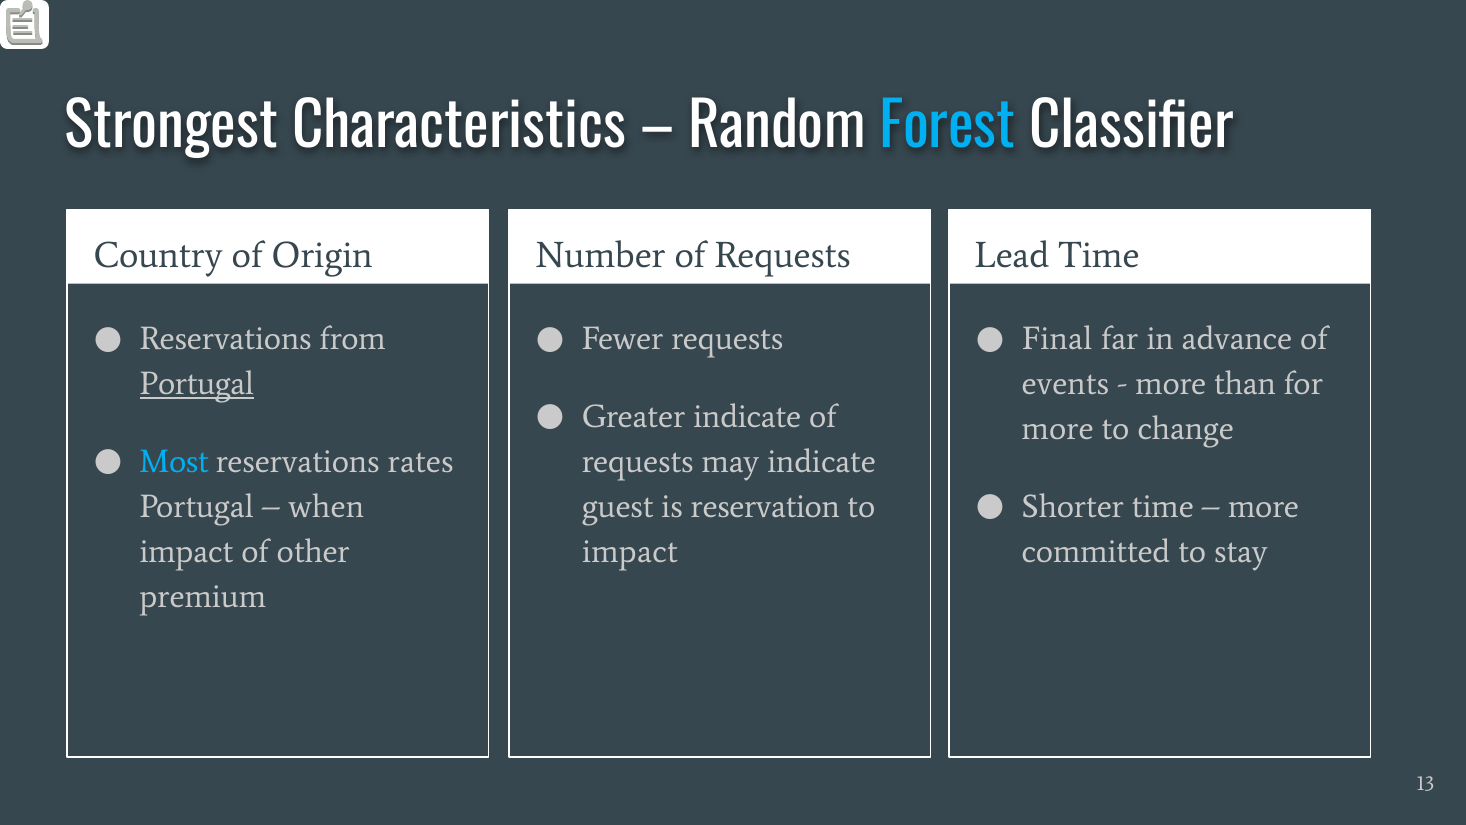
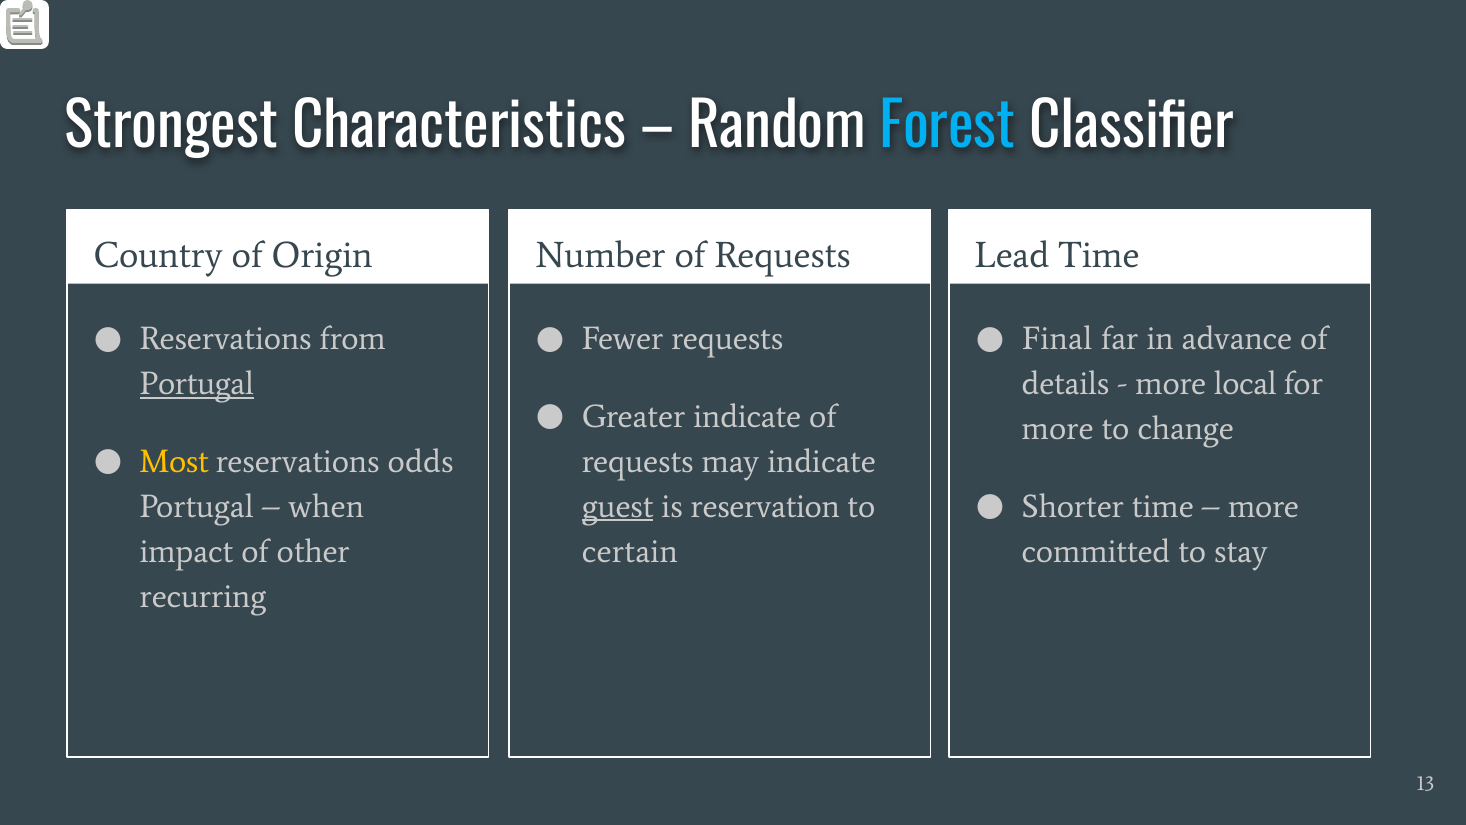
events: events -> details (1065, 384)
than: than -> local (1245, 384)
Most colour: light blue -> yellow (174, 461)
rates: rates -> odds (421, 461)
guest underline: none -> present (618, 506)
impact: impact -> certain (630, 551)
premium: premium -> recurring (203, 596)
